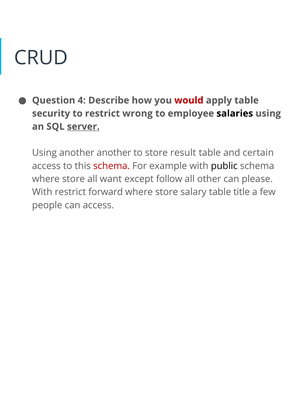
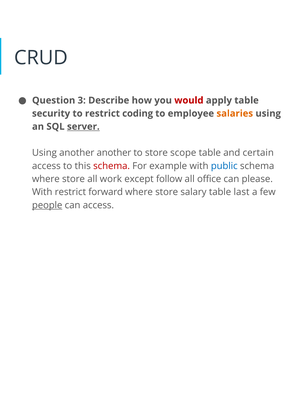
4: 4 -> 3 (82, 100)
wrong: wrong -> coding (138, 113)
salaries colour: black -> orange (235, 113)
result: result -> scope (183, 153)
public colour: black -> blue (224, 166)
want: want -> work (111, 179)
other: other -> office (209, 179)
title: title -> last (242, 192)
people underline: none -> present (47, 205)
